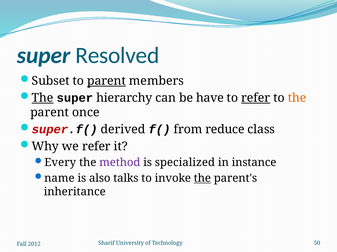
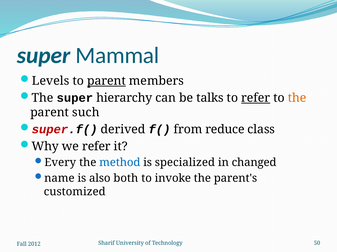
Resolved: Resolved -> Mammal (117, 56)
Subset: Subset -> Levels (51, 81)
The underline: present -> none (43, 98)
have: have -> talks (210, 98)
once: once -> such (86, 113)
method colour: purple -> blue (120, 163)
instance: instance -> changed (254, 163)
talks: talks -> both (126, 179)
the underline: present -> none (202, 179)
inheritance: inheritance -> customized (75, 192)
